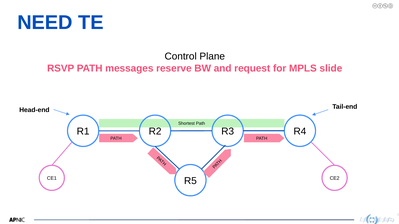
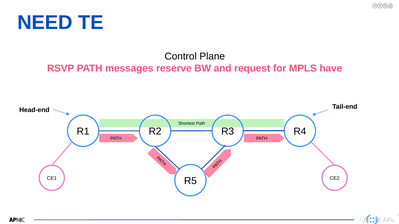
slide: slide -> have (331, 68)
